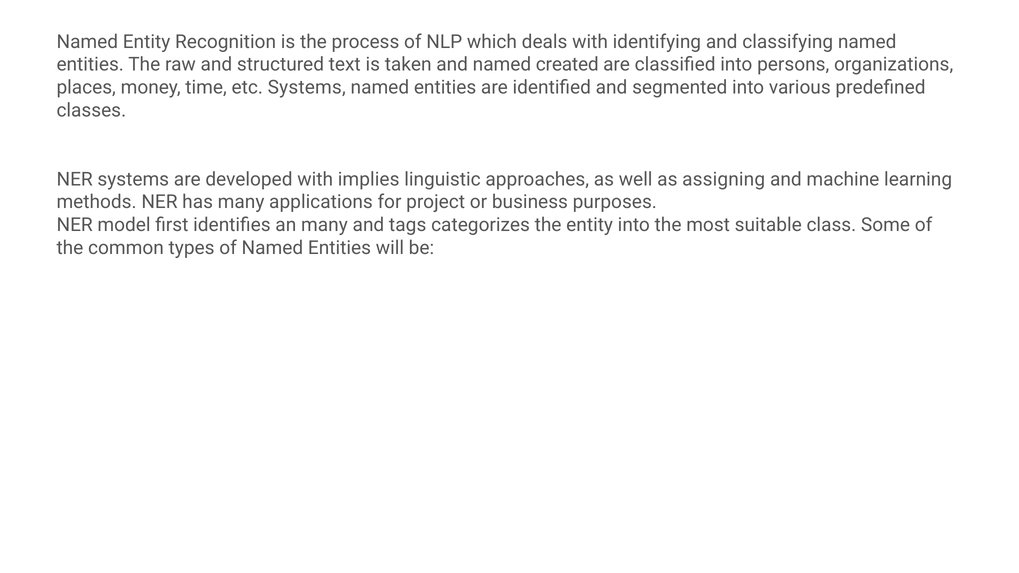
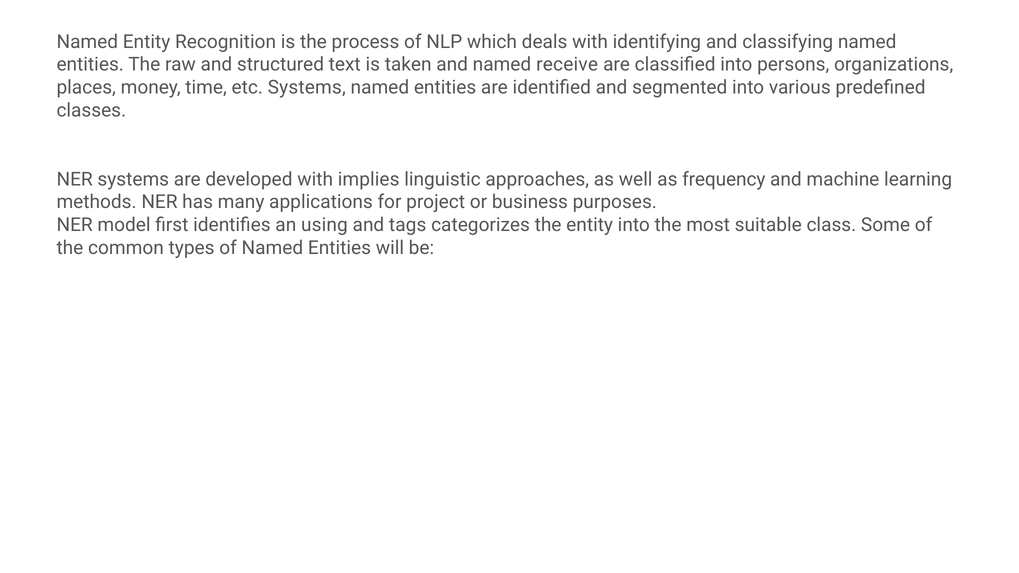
created: created -> receive (567, 65)
assigning: assigning -> frequency (724, 179)
an many: many -> using (324, 225)
